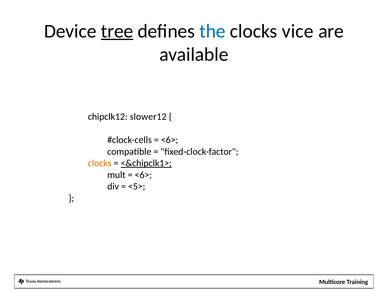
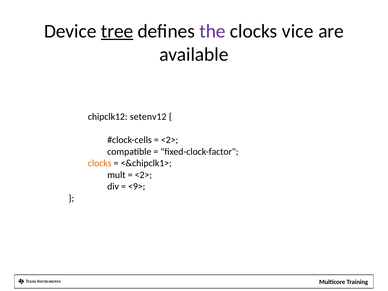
the colour: blue -> purple (212, 31)
slower12: slower12 -> setenv12 (148, 117)
<6>: <6> -> <2> (170, 140)
<&chipclk1> underline: present -> none (146, 163)
<6>: <6> -> <2> (143, 175)
<5>: <5> -> <9> (137, 187)
